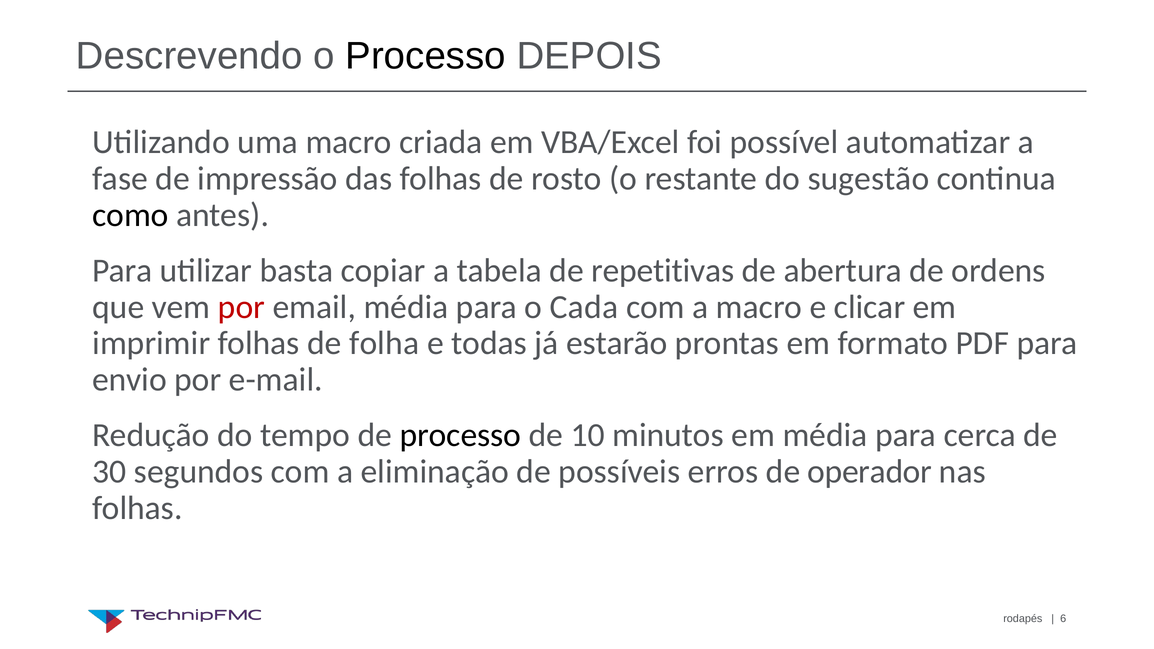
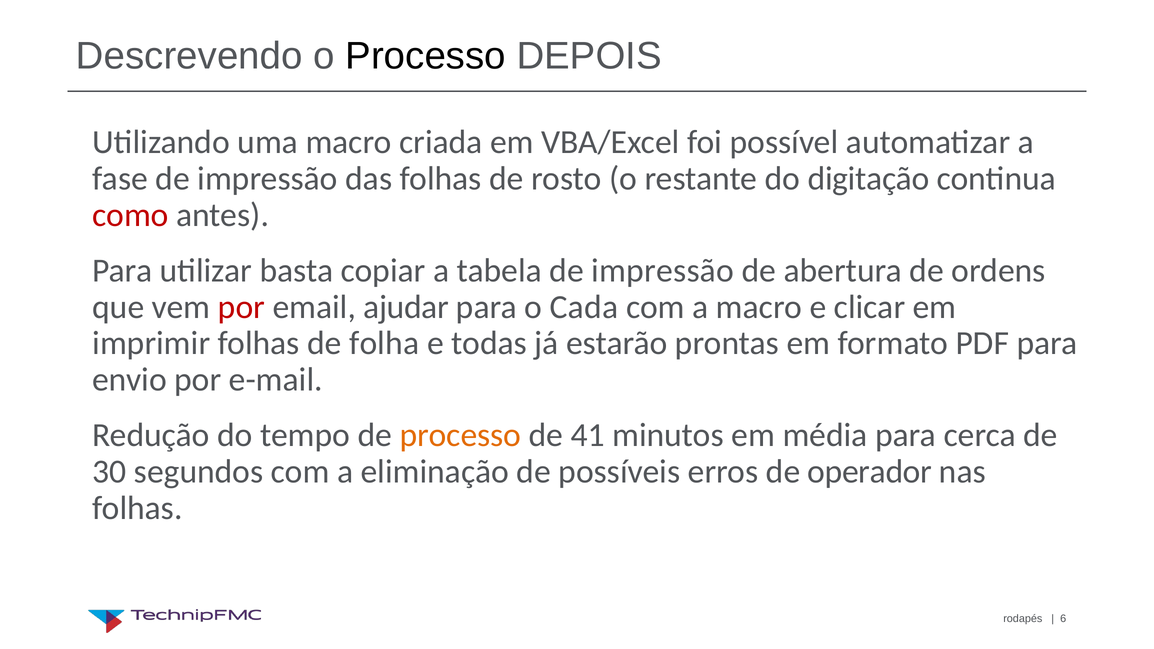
sugestão: sugestão -> digitação (869, 179)
como colour: black -> red (131, 215)
tabela de repetitivas: repetitivas -> impressão (663, 271)
email média: média -> ajudar (406, 307)
processo colour: black -> orange (460, 435)
10: 10 -> 41 (588, 435)
